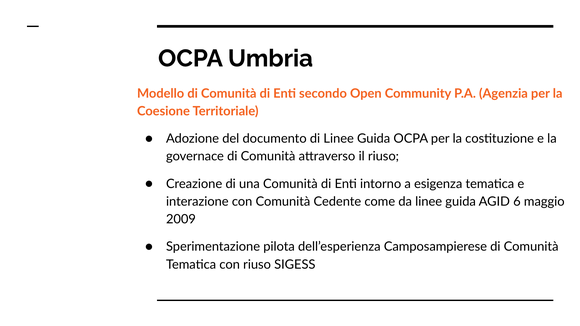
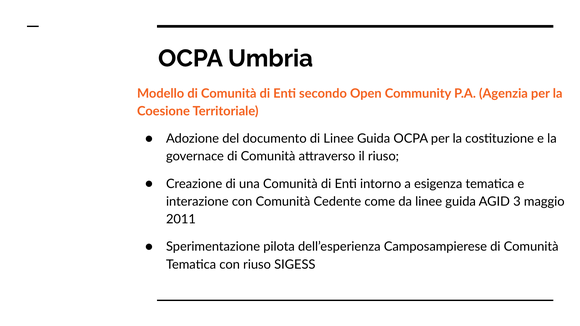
6: 6 -> 3 (517, 202)
2009: 2009 -> 2011 (181, 219)
